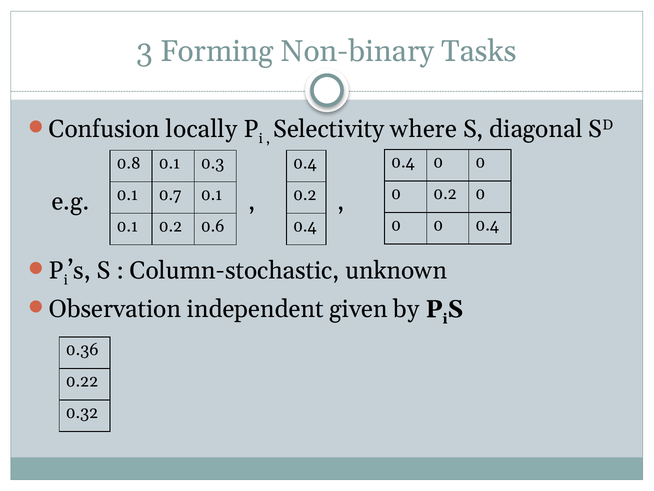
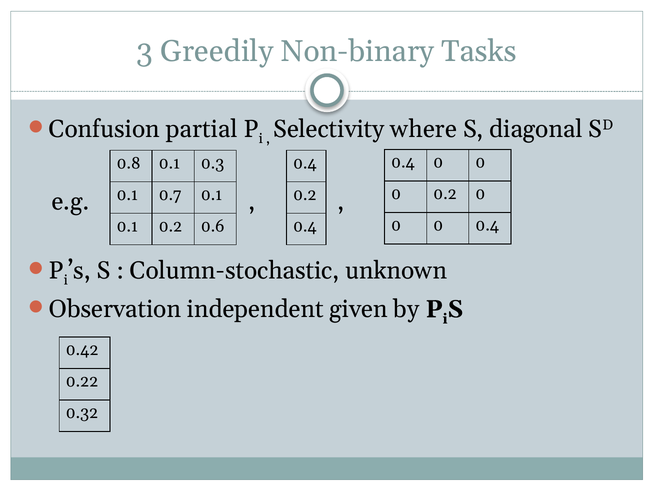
Forming: Forming -> Greedily (217, 51)
locally: locally -> partial (202, 129)
0.36: 0.36 -> 0.42 (82, 350)
